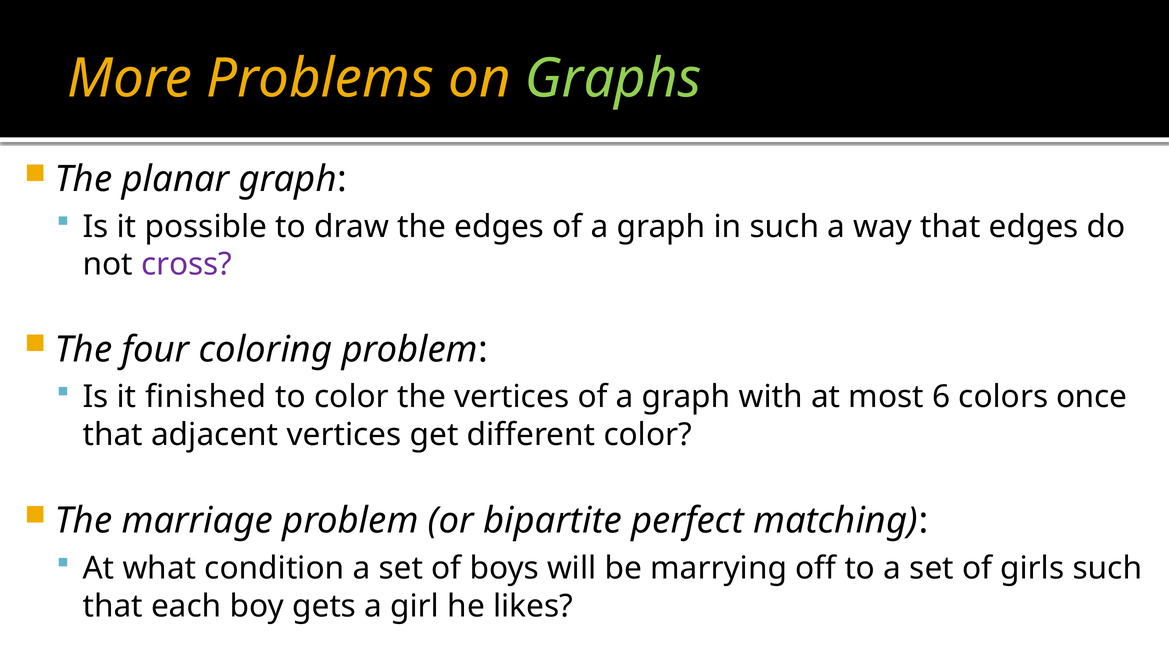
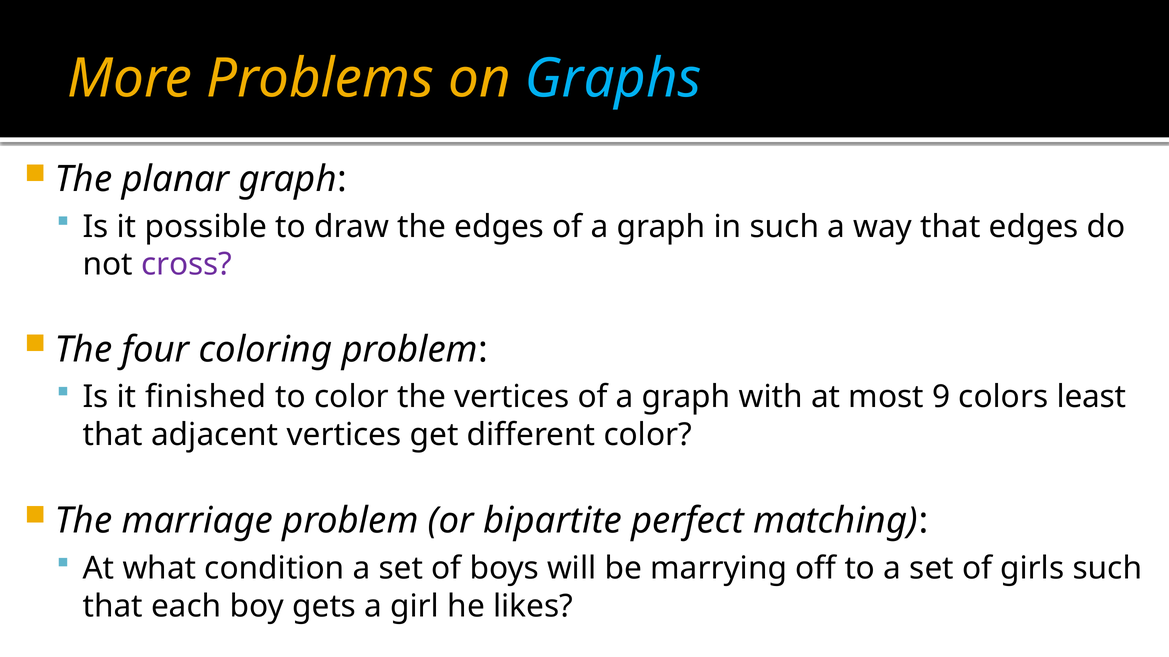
Graphs colour: light green -> light blue (613, 79)
6: 6 -> 9 (941, 397)
once: once -> least (1091, 397)
